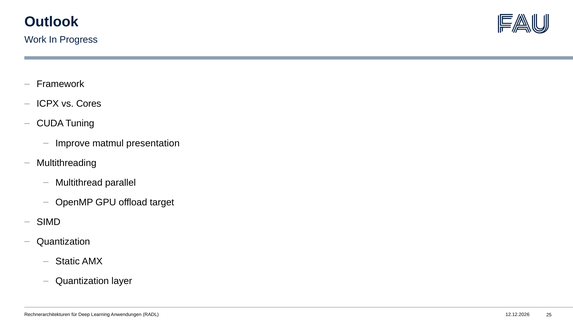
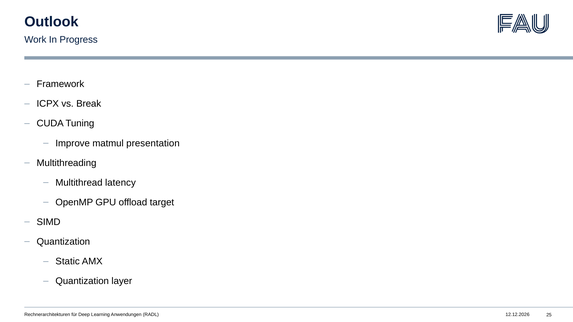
Cores: Cores -> Break (89, 104)
parallel: parallel -> latency (120, 183)
